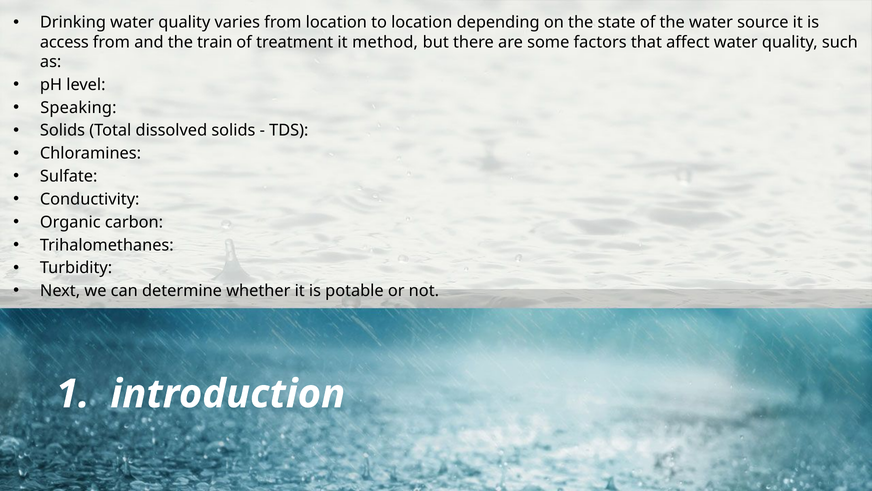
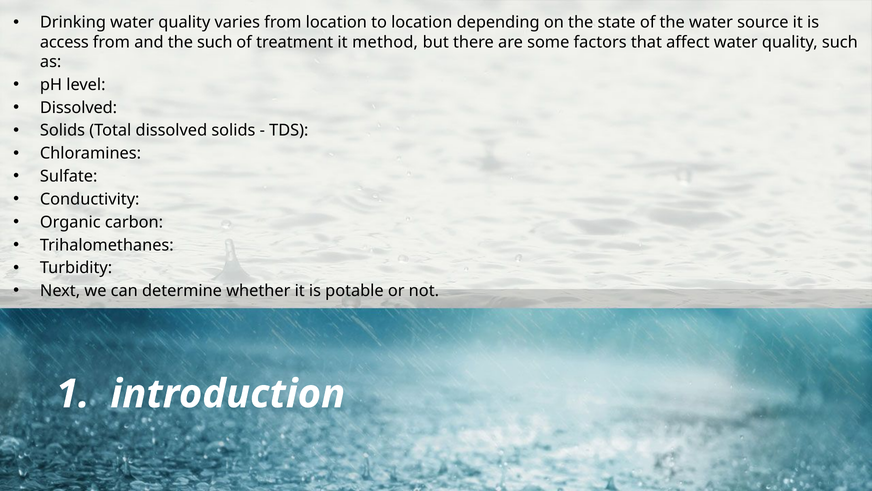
the train: train -> such (215, 42)
Speaking: Speaking -> Dissolved (79, 108)
